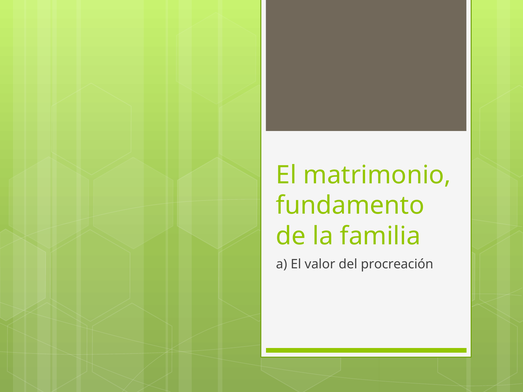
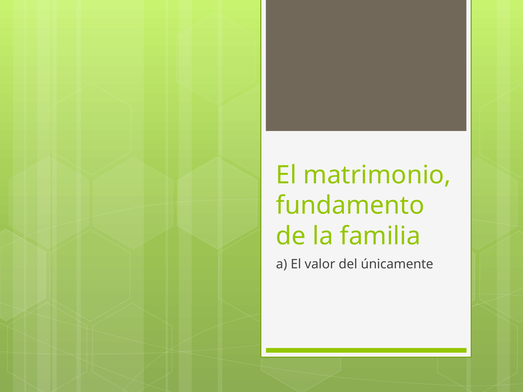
procreación: procreación -> únicamente (397, 264)
